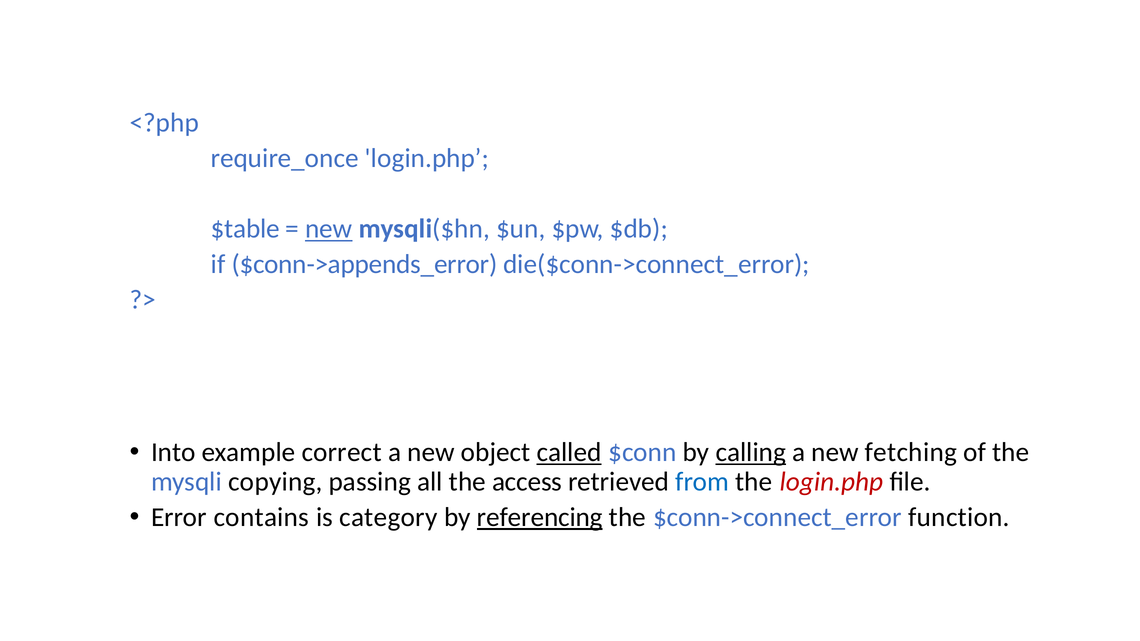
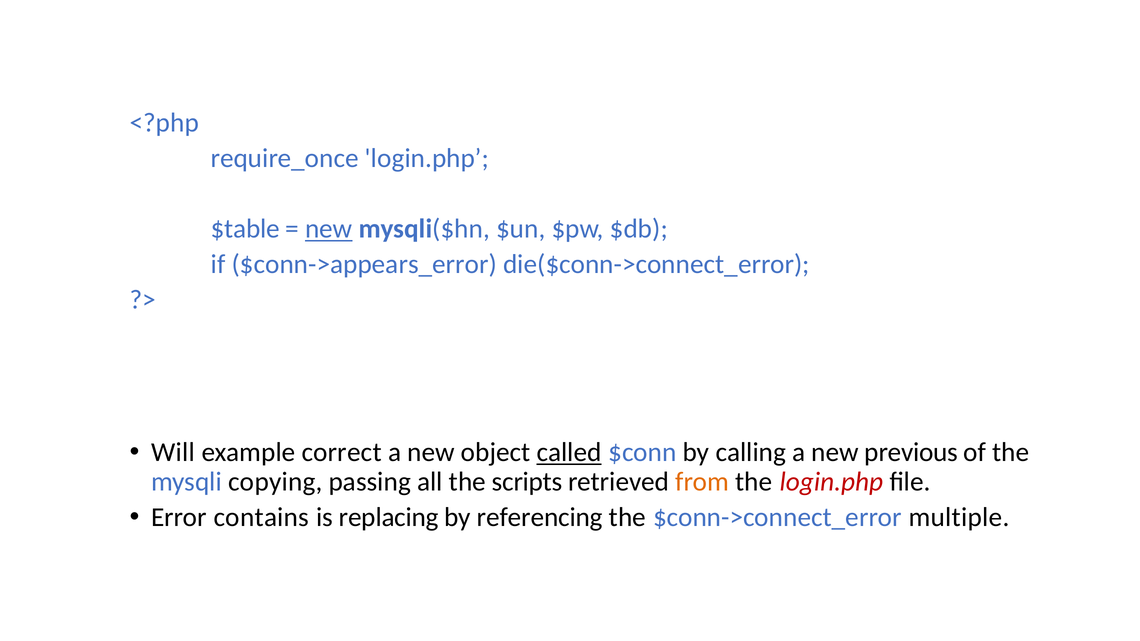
$conn->appends_error: $conn->appends_error -> $conn->appears_error (364, 264)
Into: Into -> Will (173, 453)
calling underline: present -> none (751, 453)
fetching: fetching -> previous (911, 453)
access: access -> scripts (527, 482)
from colour: blue -> orange (702, 482)
category: category -> replacing (389, 517)
referencing underline: present -> none (540, 517)
function: function -> multiple (959, 517)
